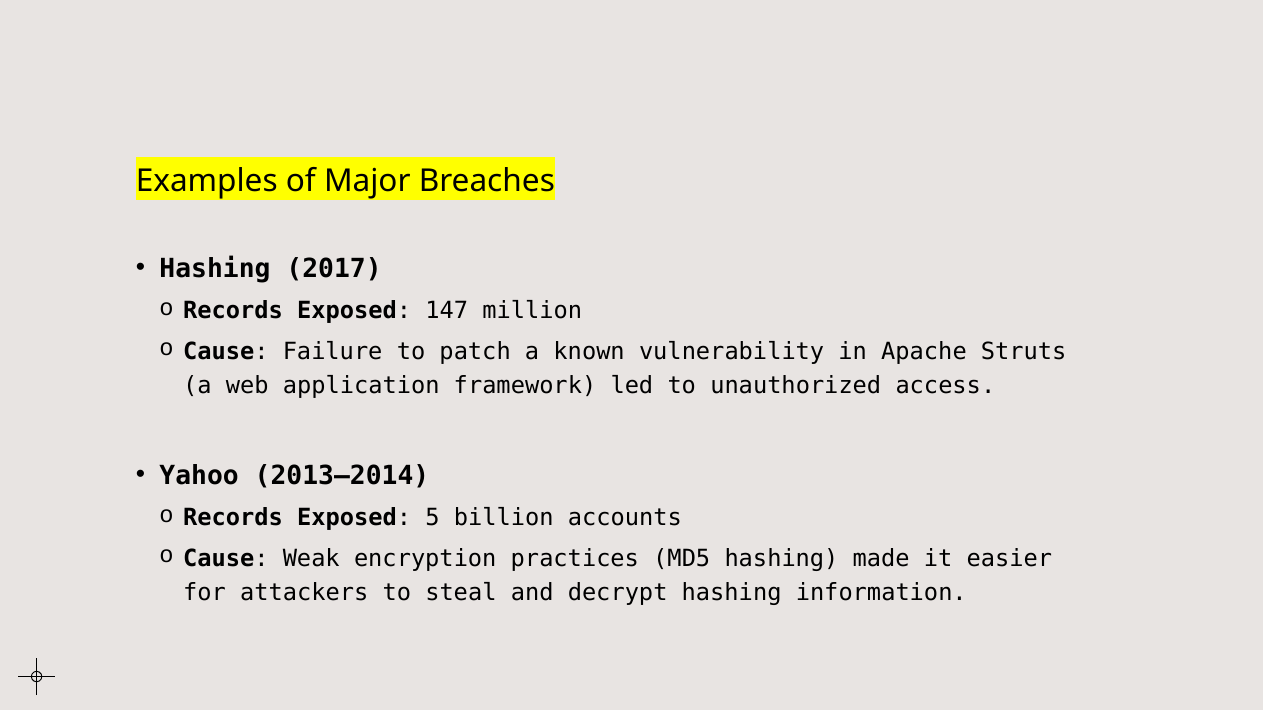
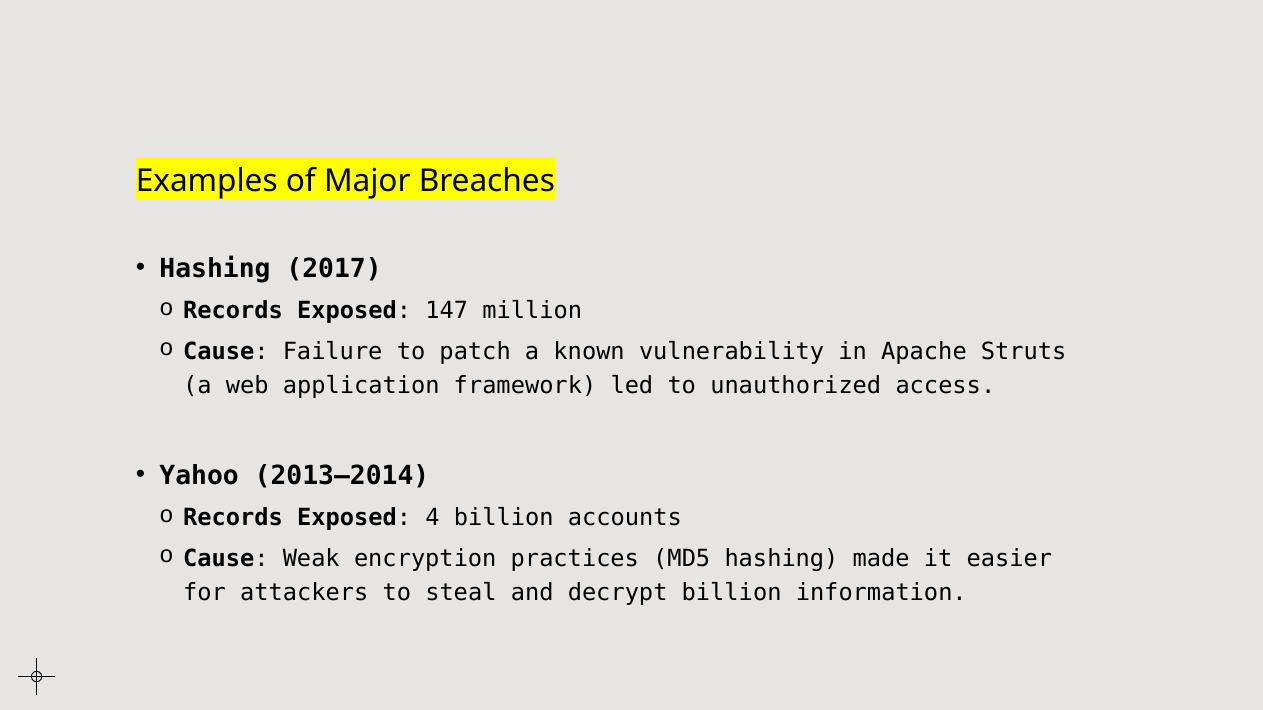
5: 5 -> 4 (432, 518)
decrypt hashing: hashing -> billion (732, 593)
